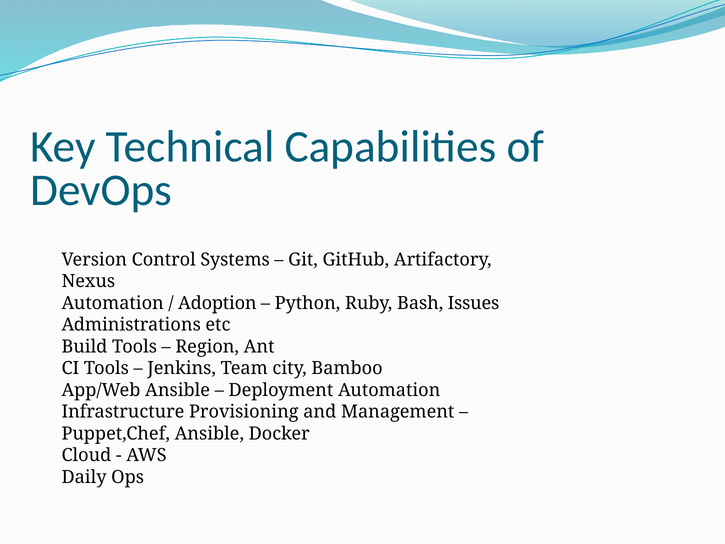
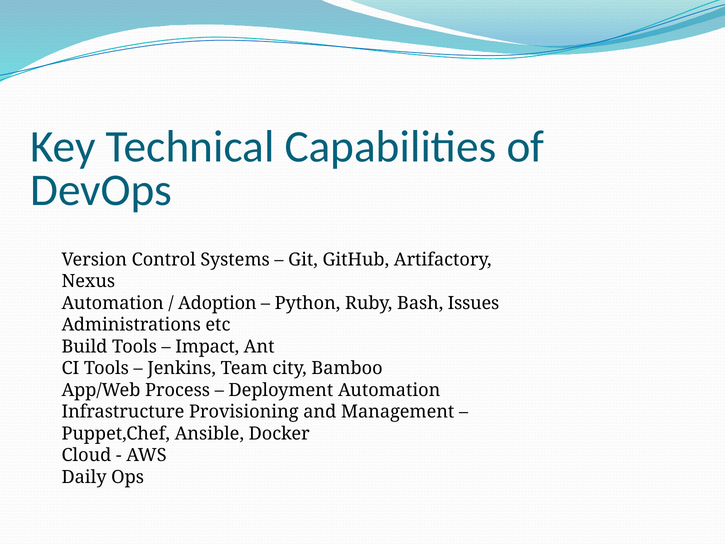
Region: Region -> Impact (207, 346)
App/Web Ansible: Ansible -> Process (178, 390)
